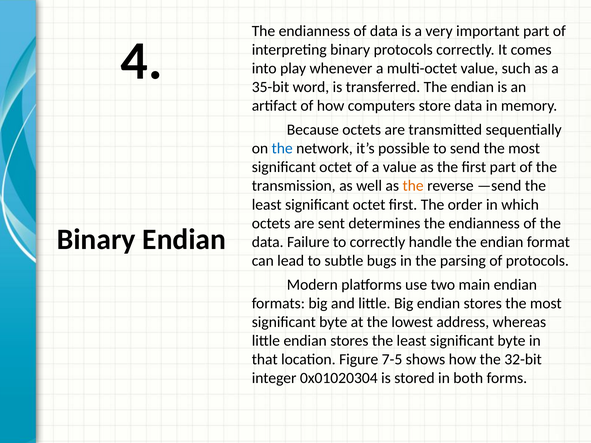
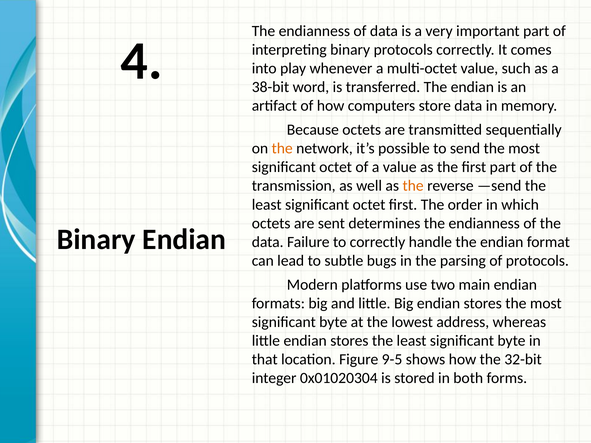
35-bit: 35-bit -> 38-bit (270, 87)
the colour: blue -> orange (282, 149)
7-5: 7-5 -> 9-5 (392, 360)
